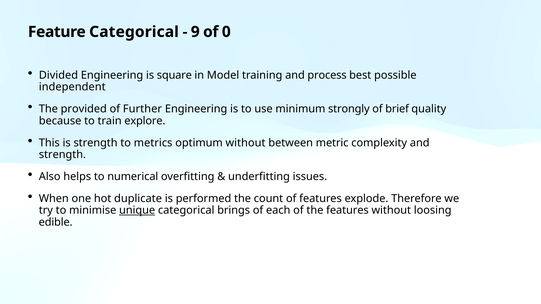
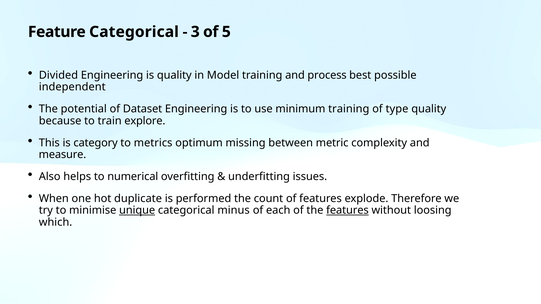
9: 9 -> 3 (195, 32)
0: 0 -> 5 (226, 32)
is square: square -> quality (174, 75)
provided: provided -> potential (84, 109)
Further: Further -> Dataset (143, 109)
minimum strongly: strongly -> training (349, 109)
brief: brief -> type (397, 109)
is strength: strength -> category (96, 143)
optimum without: without -> missing (246, 143)
strength: strength -> measure (62, 155)
brings: brings -> minus (234, 211)
features underline: none -> present (347, 211)
edible: edible -> which (56, 222)
